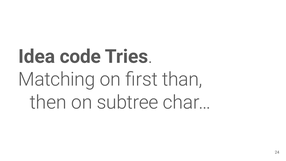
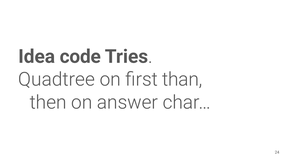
Matching: Matching -> Quadtree (57, 79)
subtree: subtree -> answer (127, 102)
